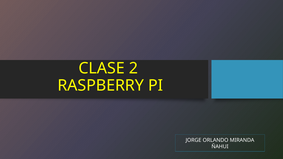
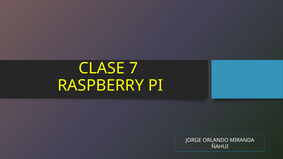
2: 2 -> 7 (133, 68)
